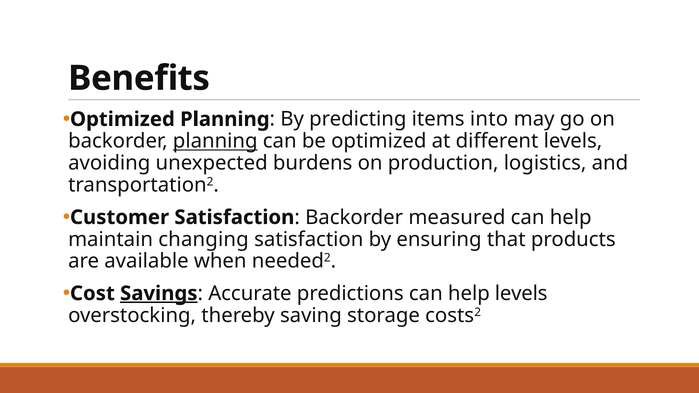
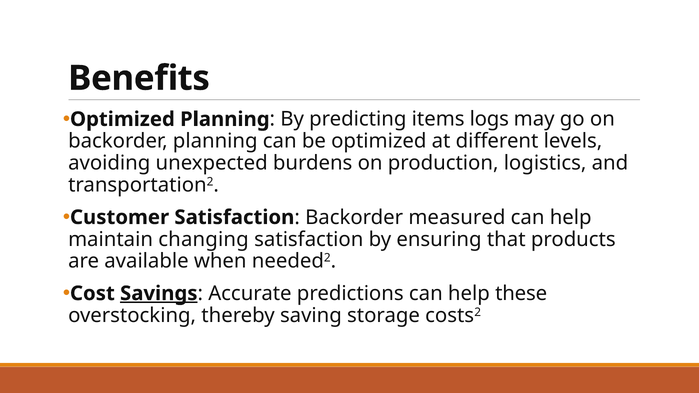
into: into -> logs (489, 119)
planning underline: present -> none (215, 141)
help levels: levels -> these (521, 294)
